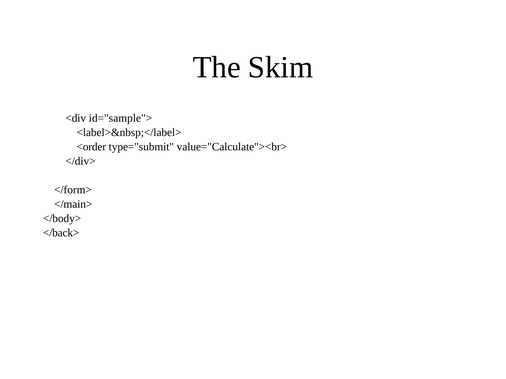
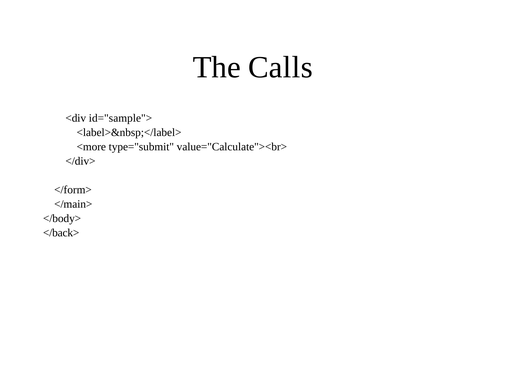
Skim: Skim -> Calls (280, 68)
<order: <order -> <more (91, 147)
